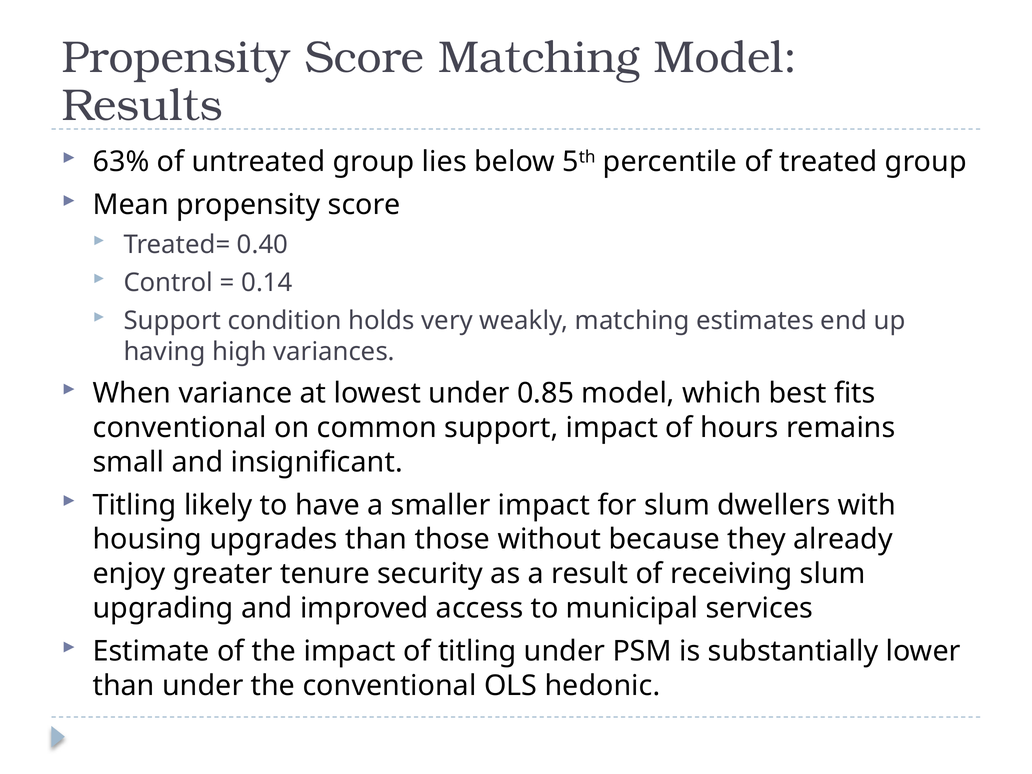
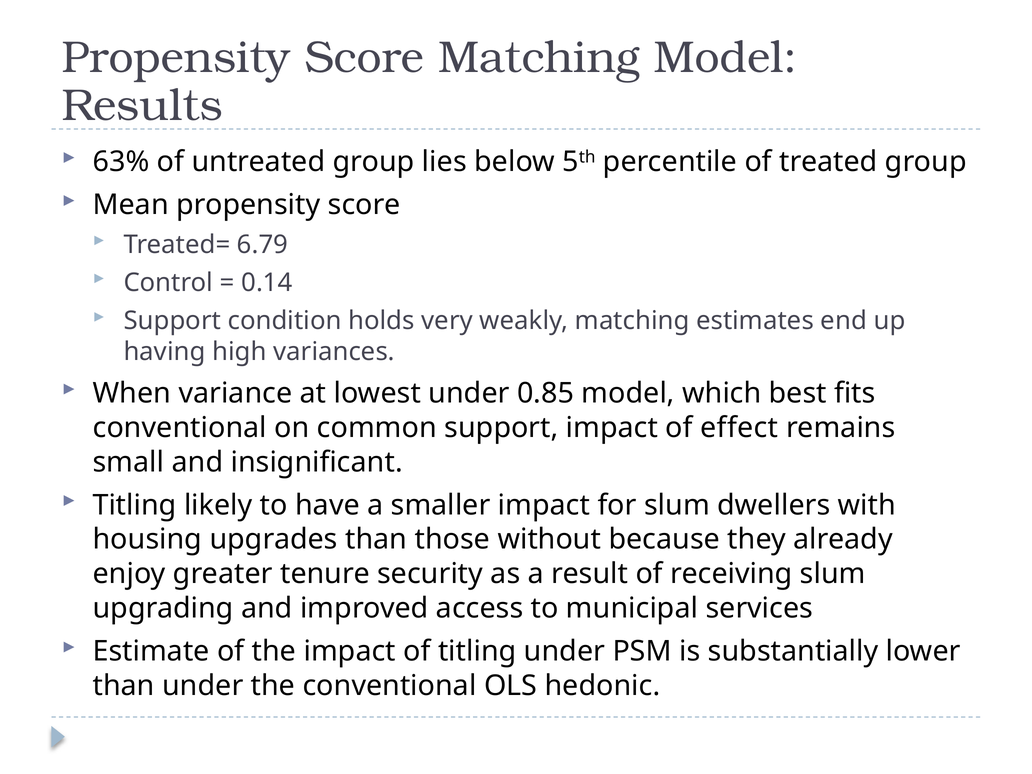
0.40: 0.40 -> 6.79 (263, 245)
hours: hours -> effect (739, 428)
